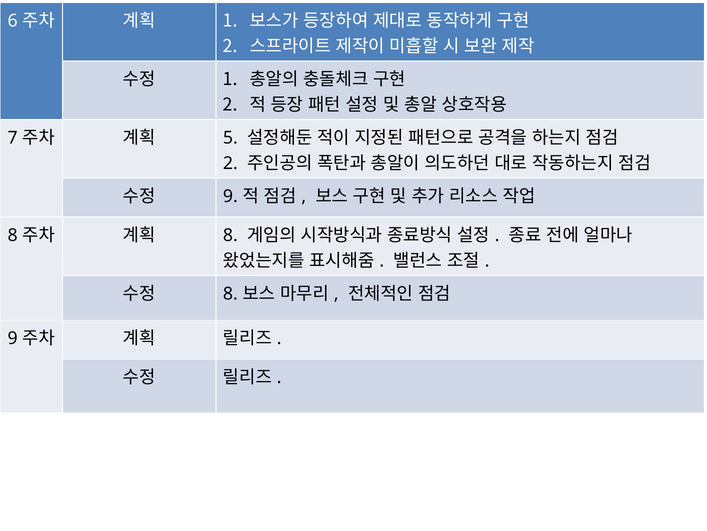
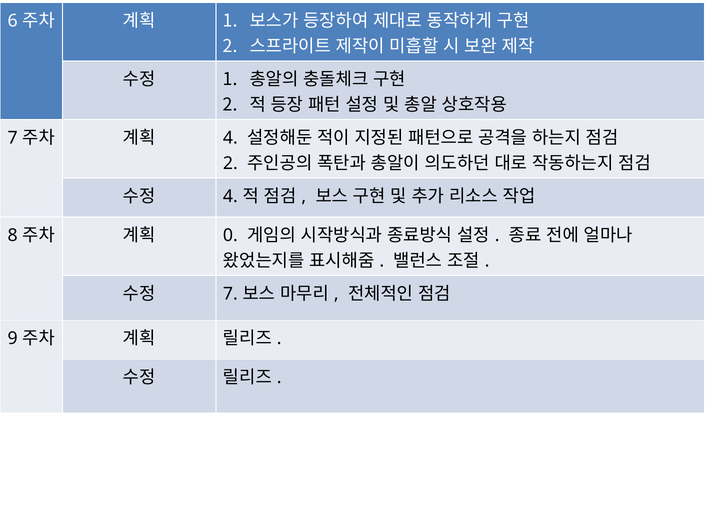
5: 5 -> 4 (230, 138)
9: 9 -> 4 (230, 196)
8: 8 -> 0 (230, 235)
8: 8 -> 7 (230, 293)
